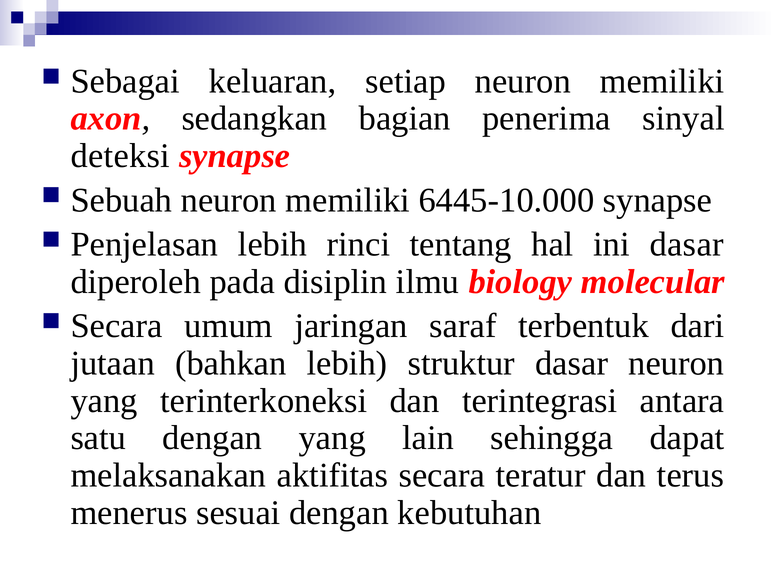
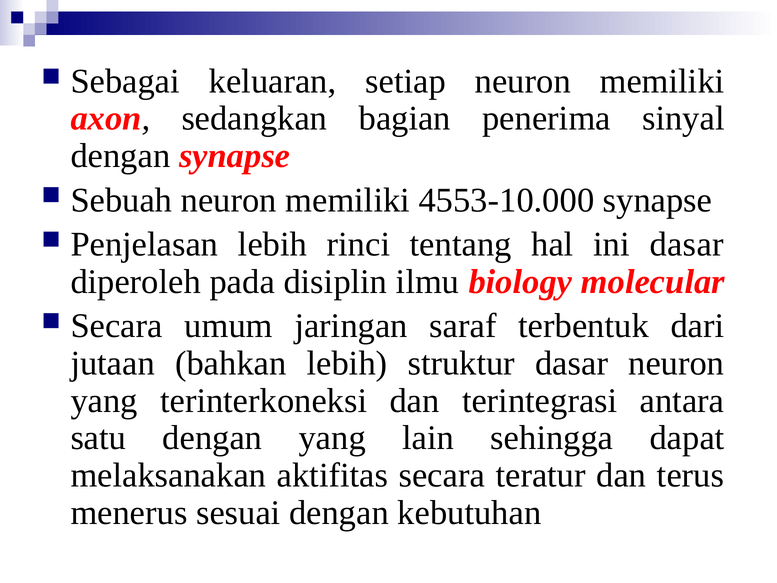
deteksi: deteksi -> dengan (120, 156)
6445-10.000: 6445-10.000 -> 4553-10.000 (506, 200)
